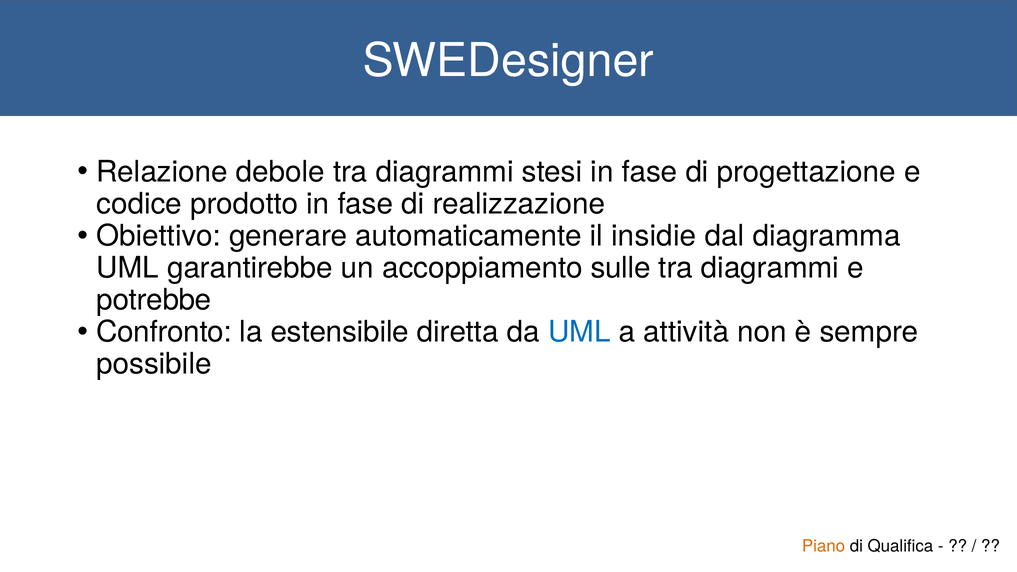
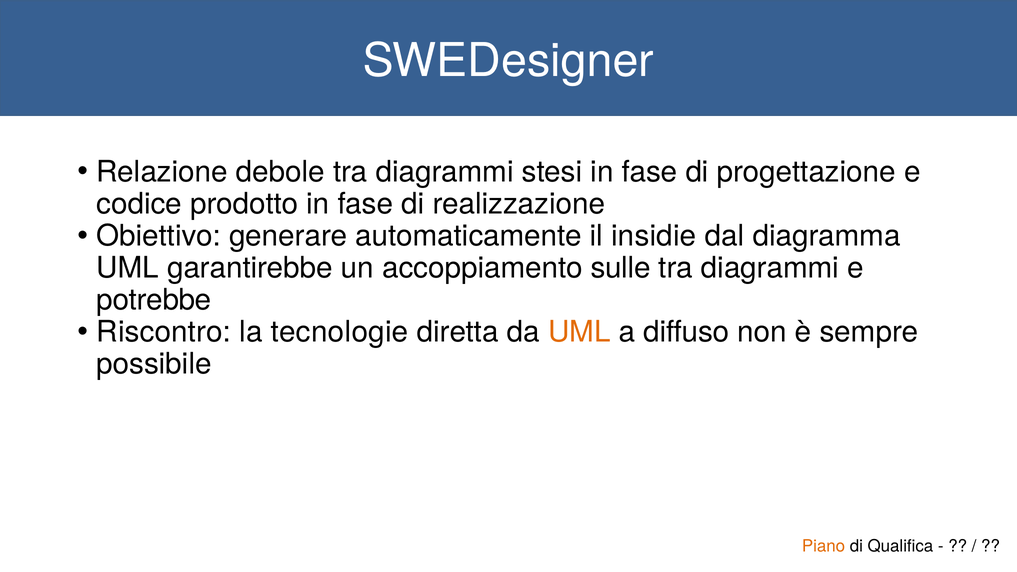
Confronto: Confronto -> Riscontro (164, 332)
estensibile: estensibile -> tecnologie (340, 332)
UML colour: blue -> orange (579, 332)
attività: attività -> diffuso (686, 332)
